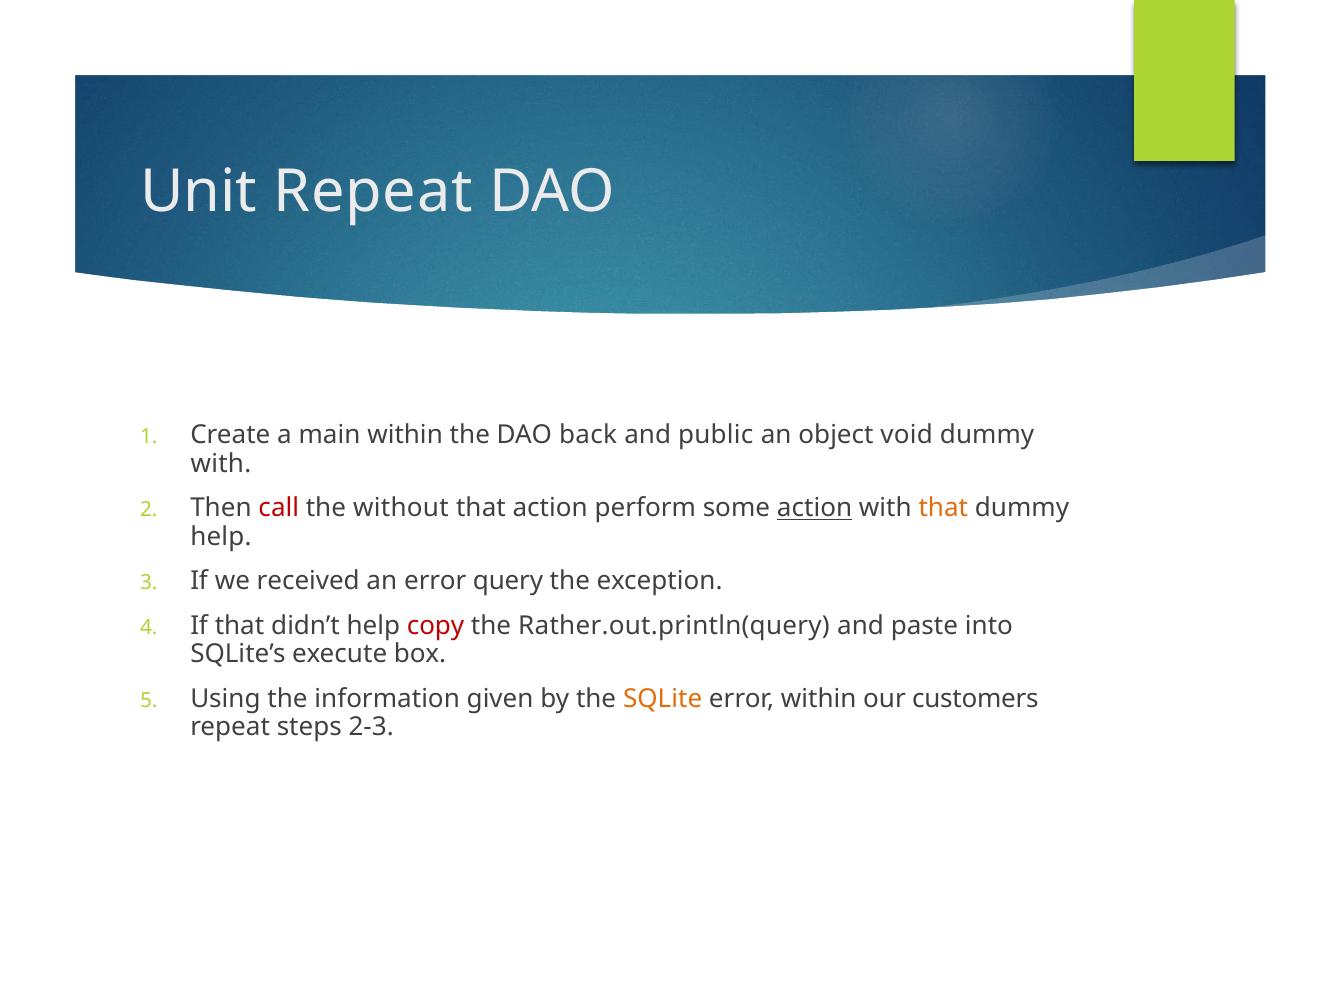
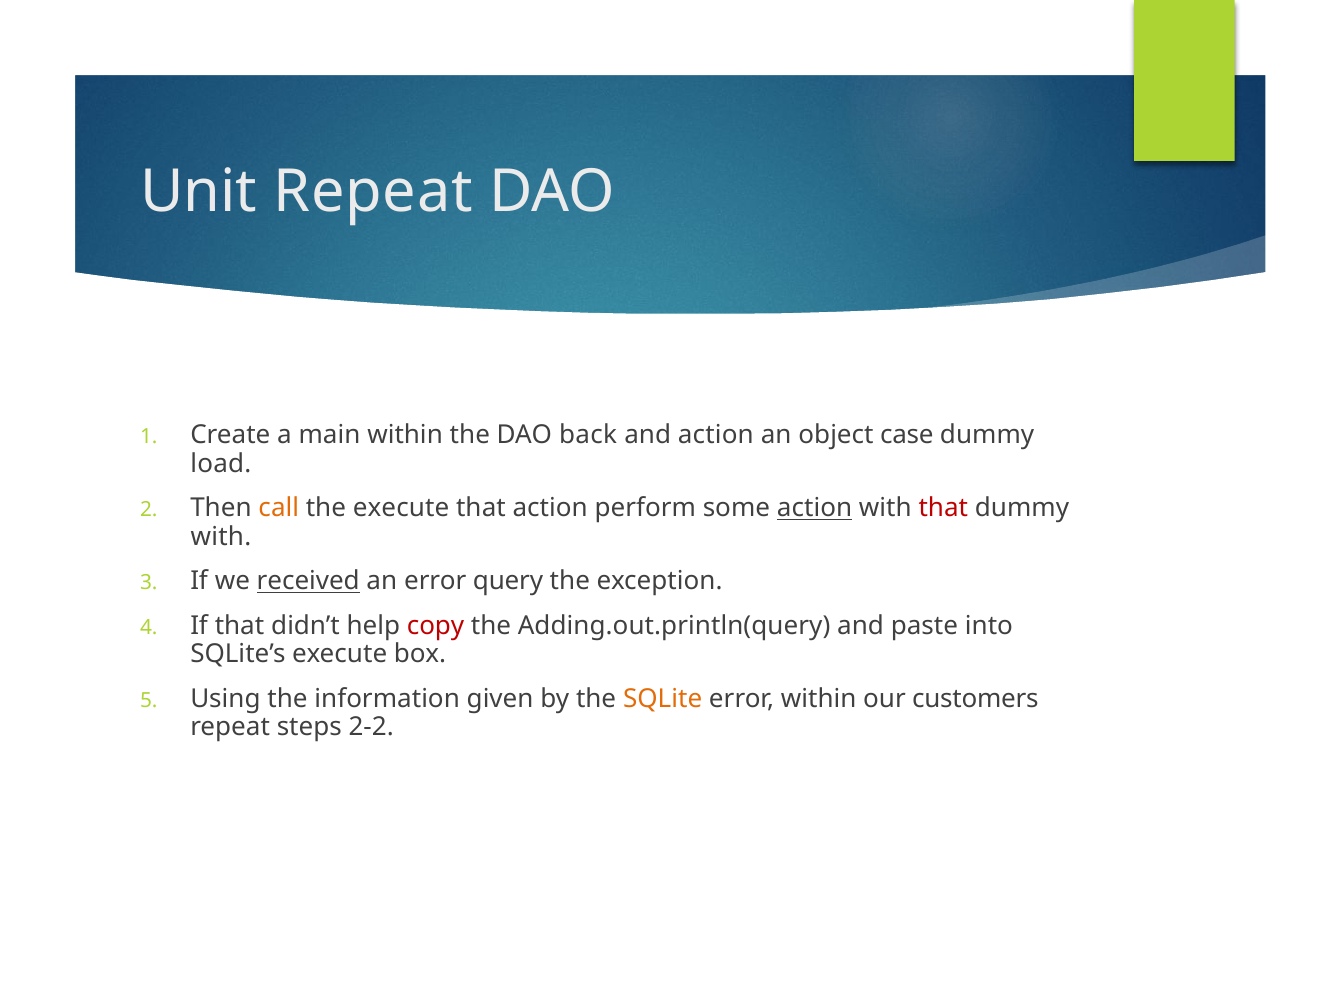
and public: public -> action (716, 435)
void: void -> case (907, 435)
with: with -> load (221, 464)
call colour: red -> orange (279, 509)
the without: without -> execute (401, 509)
that colour: orange -> red (943, 509)
help: help -> with (221, 537)
received underline: none -> present (308, 582)
Rather.out.println(query: Rather.out.println(query -> Adding.out.println(query (674, 626)
2-3: 2-3 -> 2-2 (371, 728)
